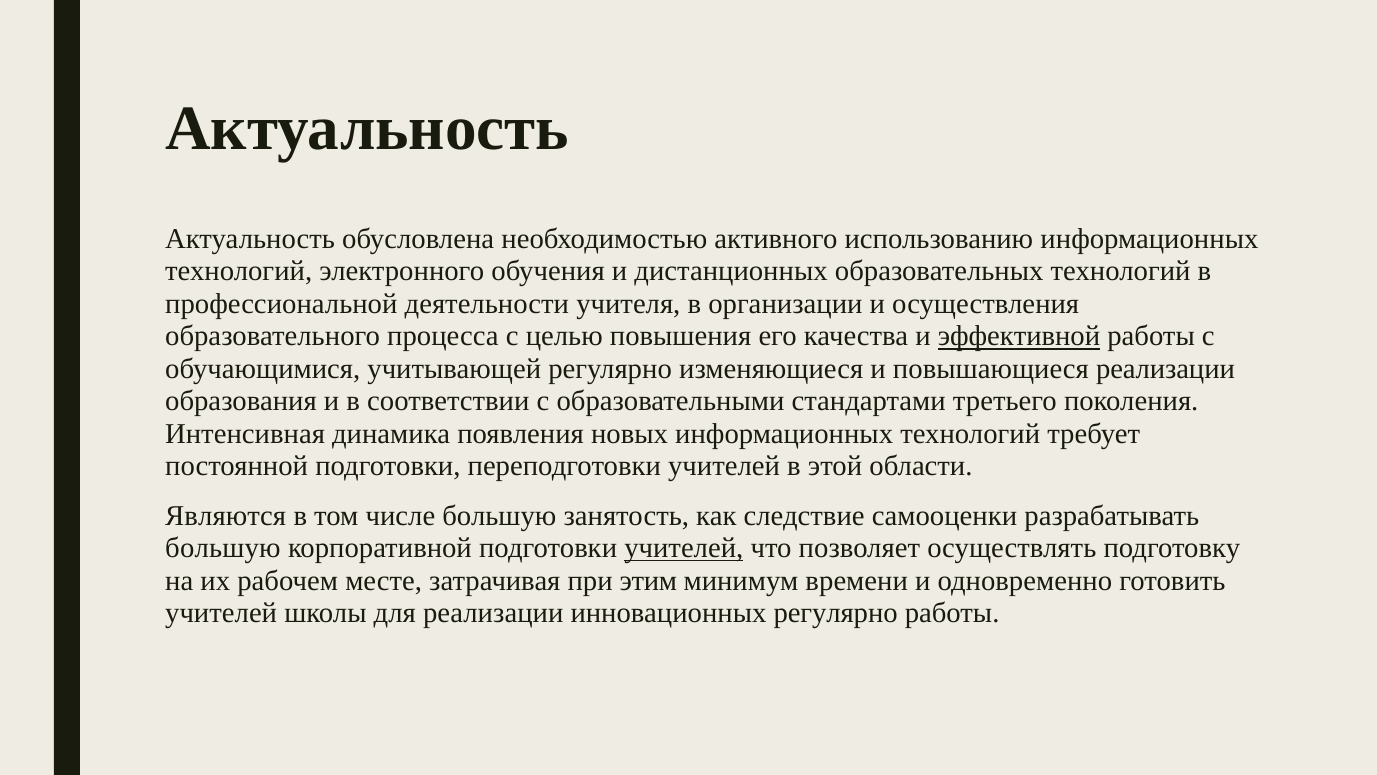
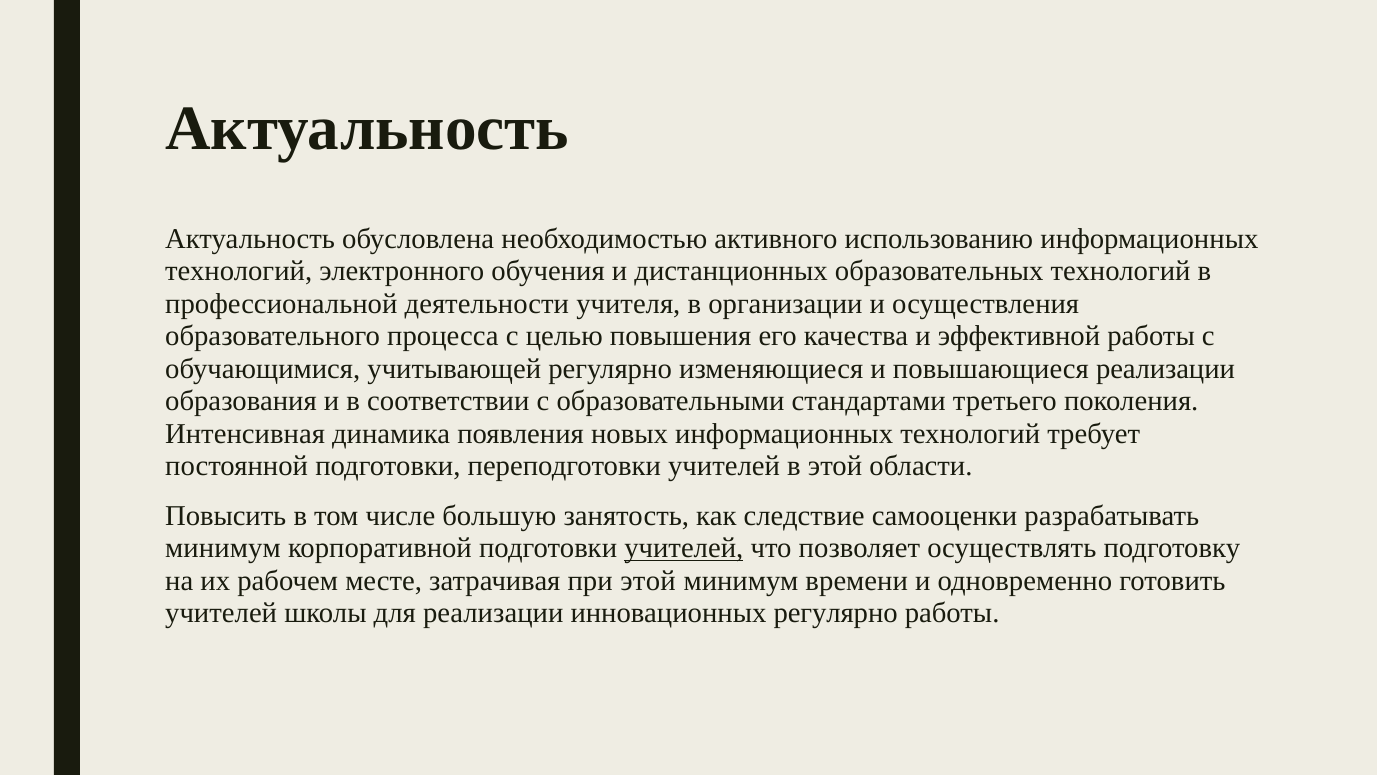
эффективной underline: present -> none (1019, 336)
Являются: Являются -> Повысить (226, 515)
большую: большую -> минимум (223, 548)
при этим: этим -> этой (648, 580)
